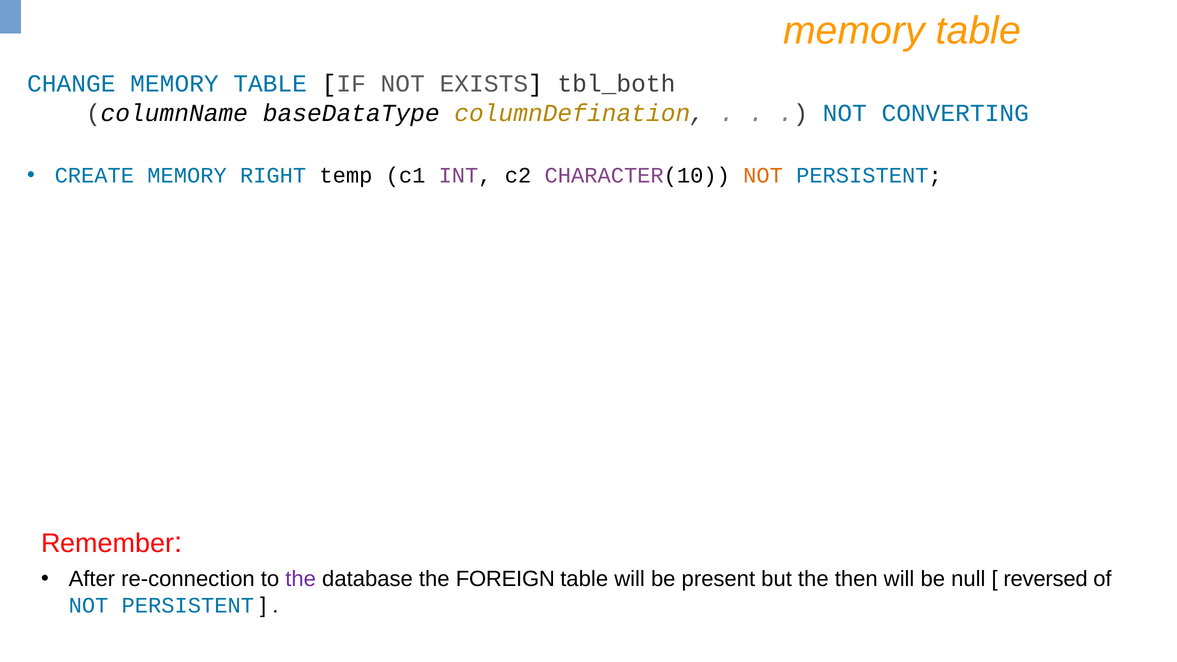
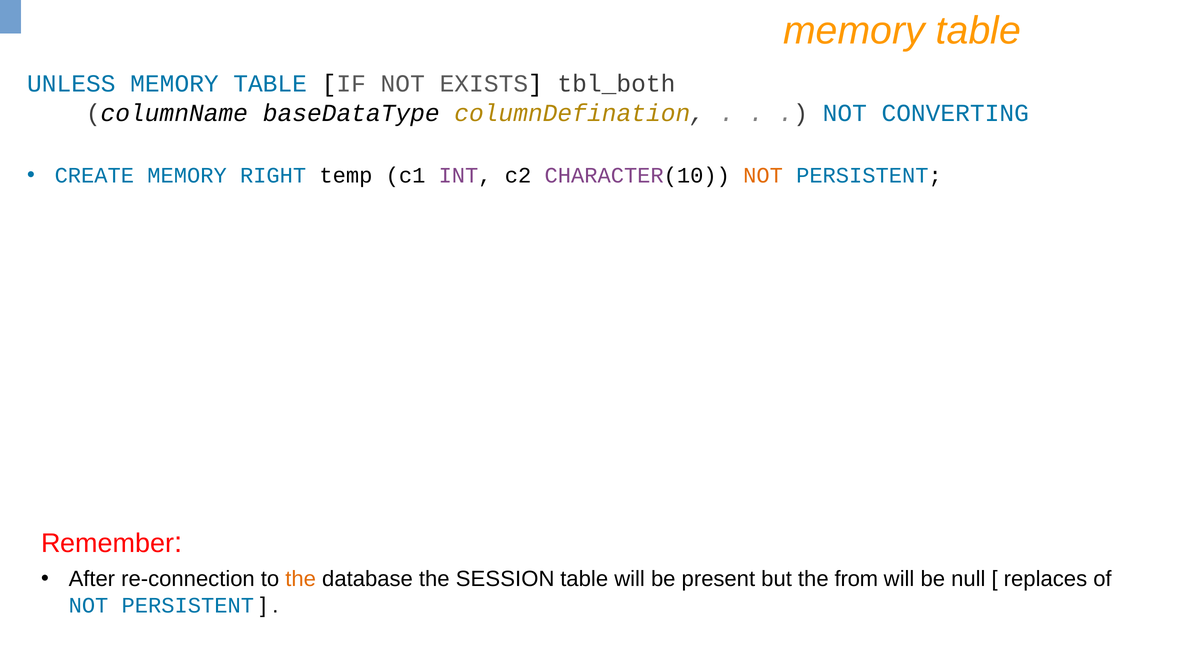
CHANGE: CHANGE -> UNLESS (71, 84)
the colour: purple -> orange (301, 579)
FOREIGN: FOREIGN -> SESSION (505, 579)
then: then -> from (856, 579)
reversed: reversed -> replaces (1045, 579)
